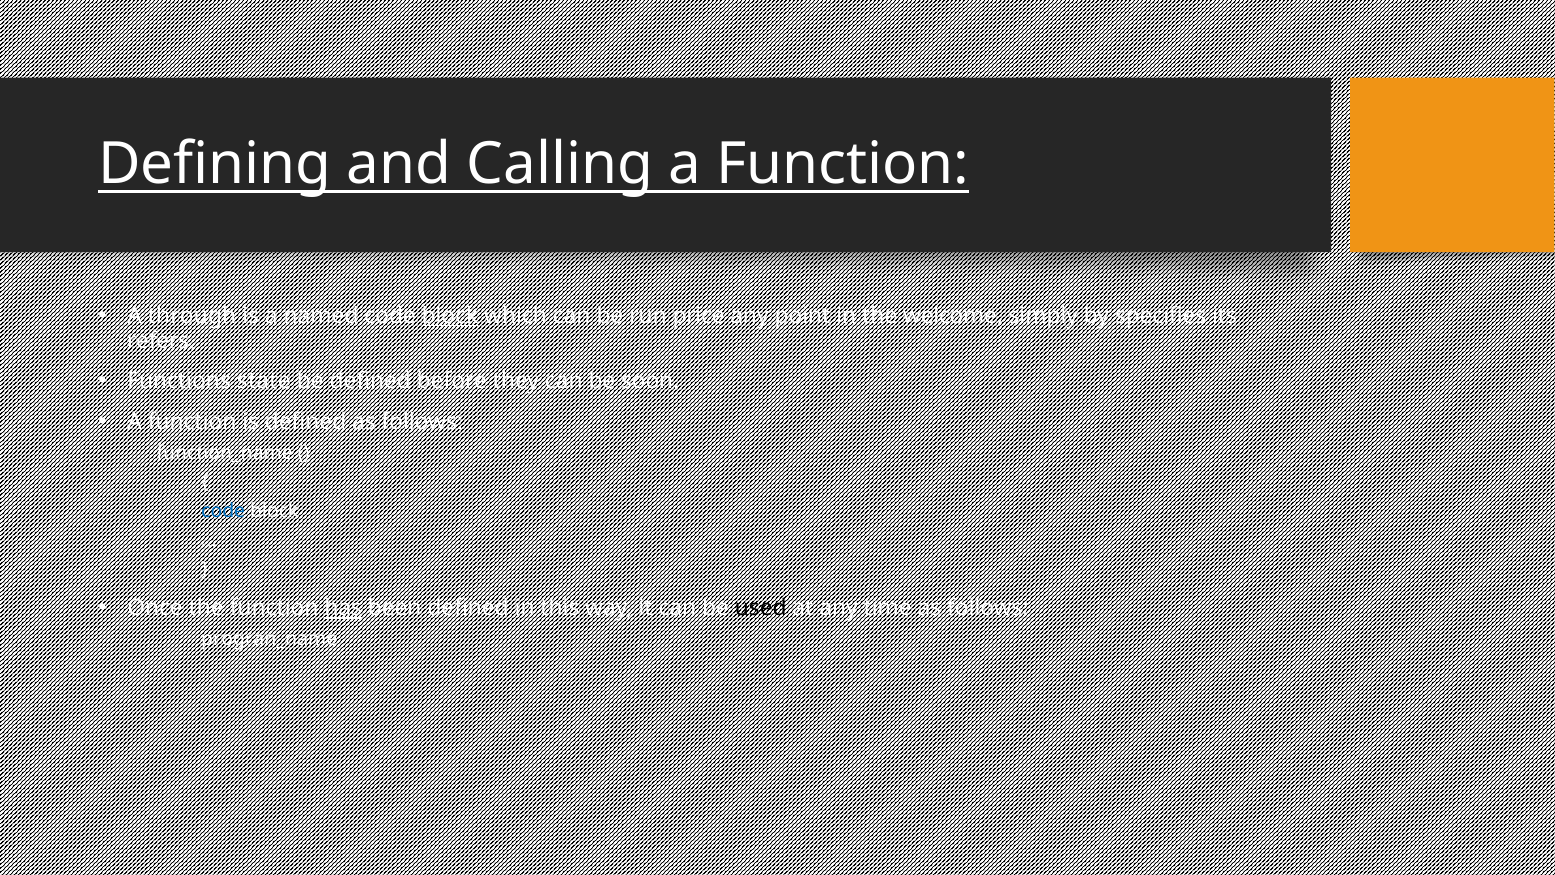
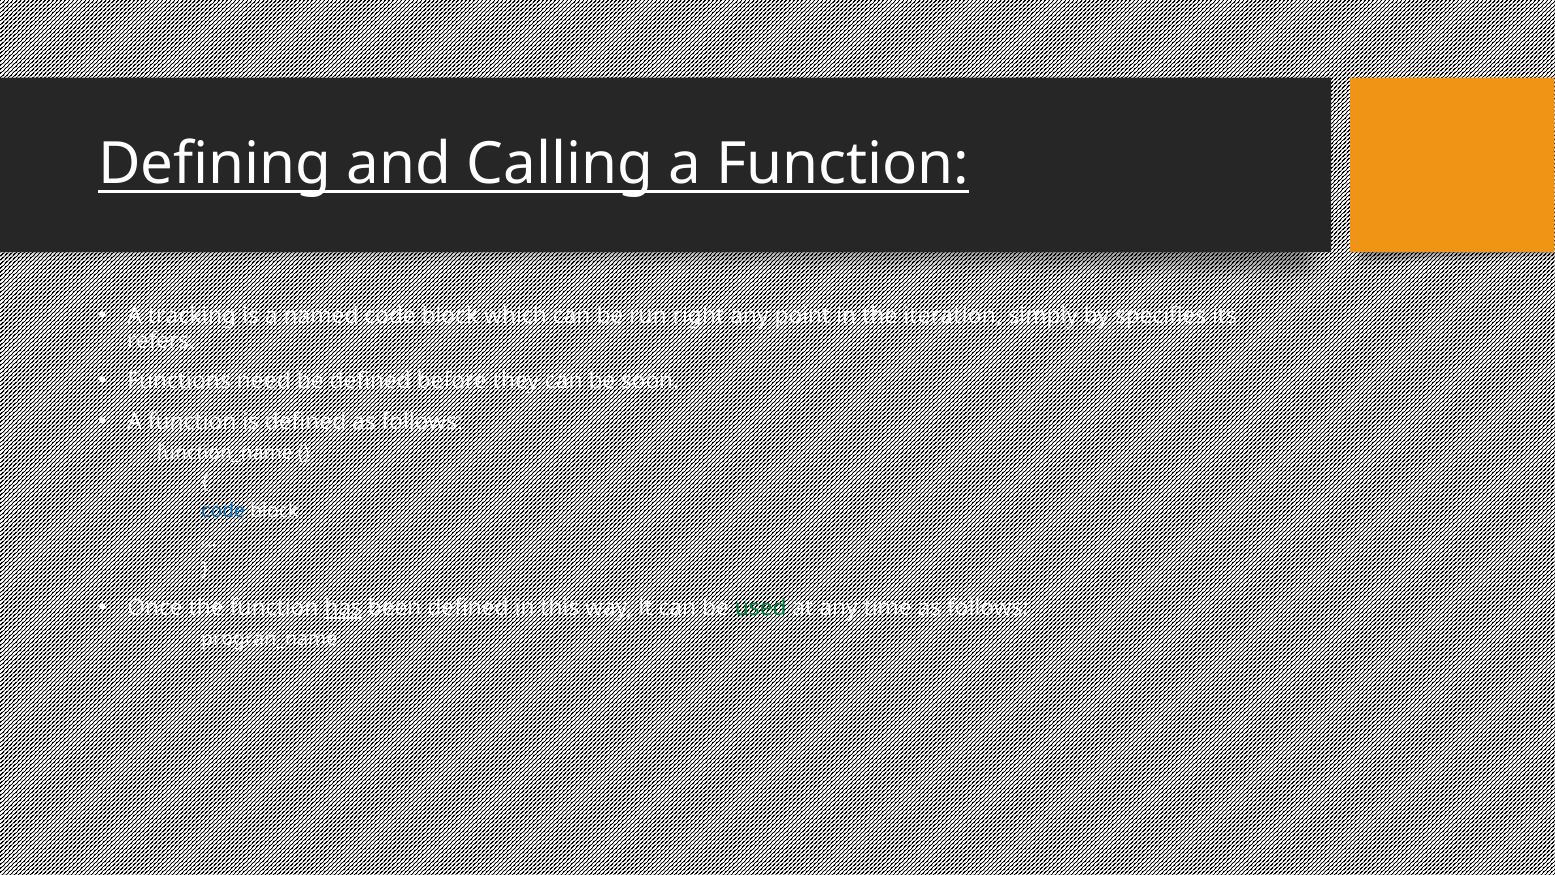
through: through -> tracking (192, 316)
block underline: present -> none (450, 316)
price: price -> right (698, 316)
welcome: welcome -> iteration (953, 316)
state: state -> need (264, 381)
used colour: black -> green (761, 608)
